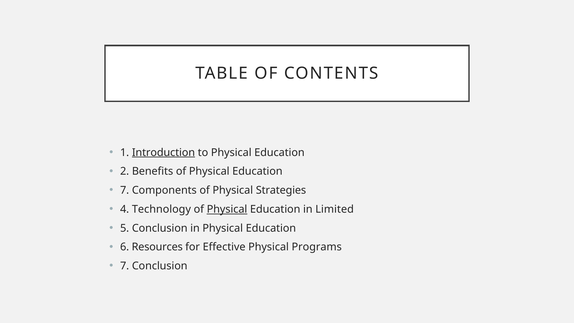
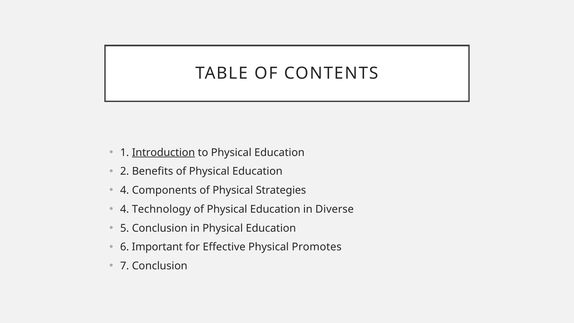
7: 7 -> 4 (125, 190)
Physical underline: present -> none (227, 209)
Limited: Limited -> Diverse (335, 209)
Resources: Resources -> Important (157, 247)
Programs: Programs -> Promotes (317, 247)
